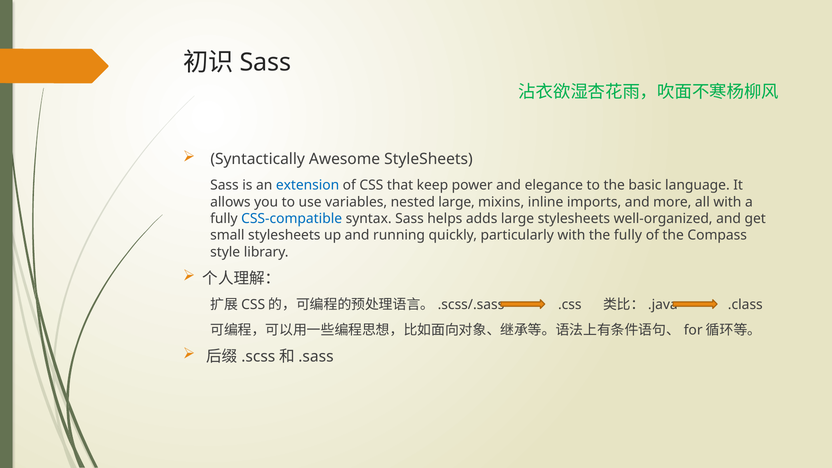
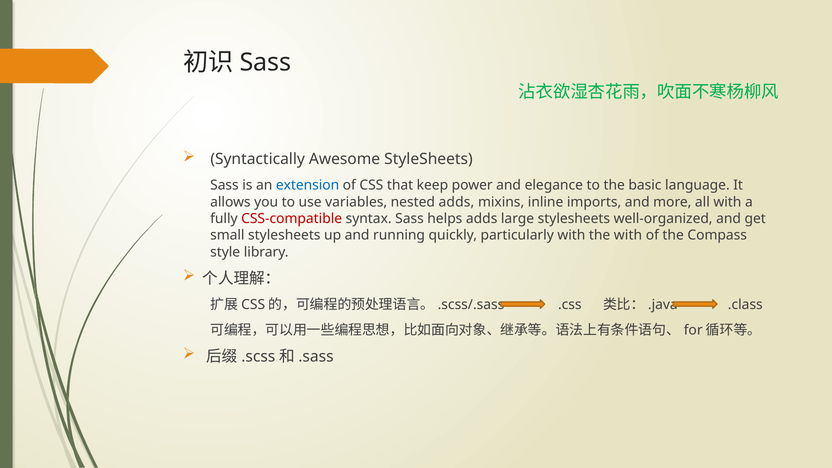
nested large: large -> adds (456, 202)
CSS-compatible colour: blue -> red (292, 219)
the fully: fully -> with (628, 235)
